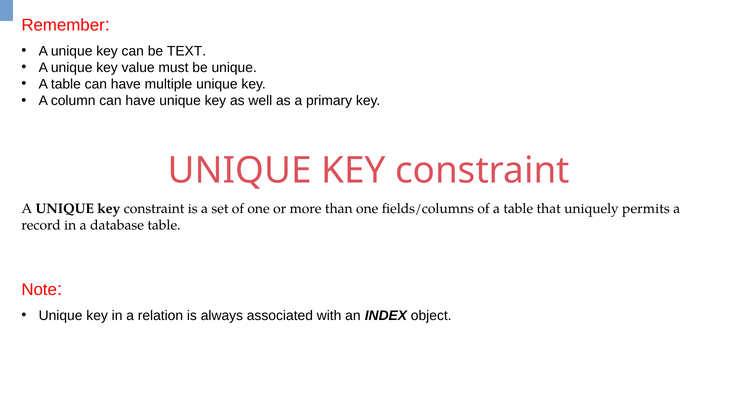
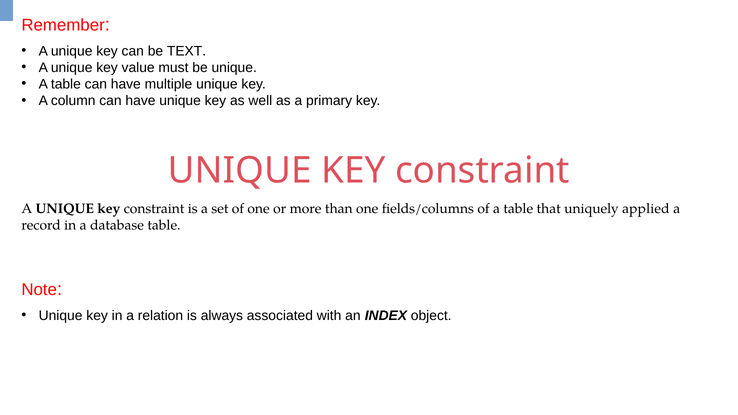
permits: permits -> applied (646, 209)
